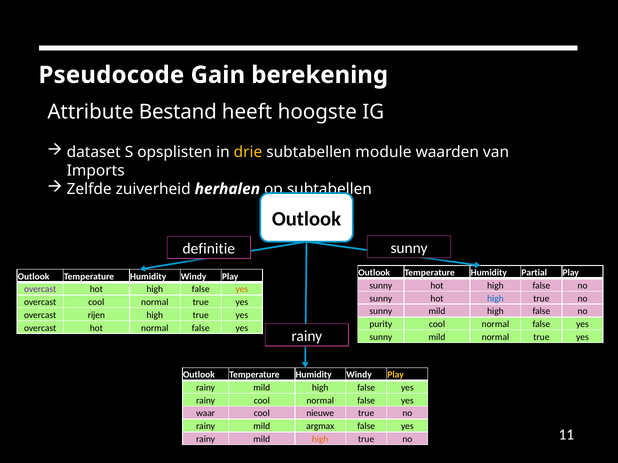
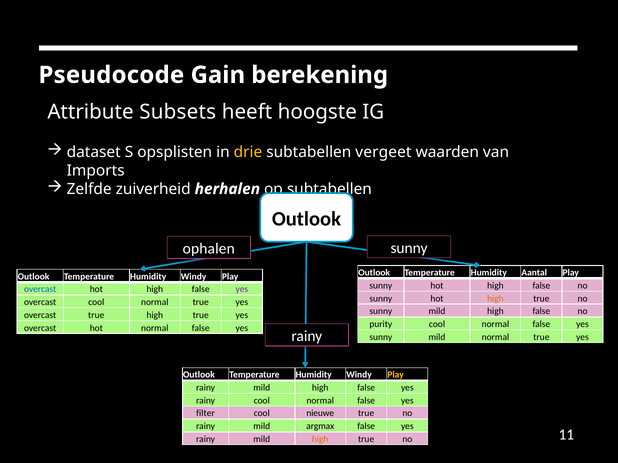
Bestand: Bestand -> Subsets (178, 112)
module: module -> vergeet (383, 152)
definitie: definitie -> ophalen (209, 249)
Partial: Partial -> Aantal (534, 273)
overcast colour: purple -> blue (40, 290)
yes colour: orange -> purple (242, 290)
high colour: blue -> orange (495, 299)
overcast rijen: rijen -> true (96, 315)
waar: waar -> filter (206, 414)
